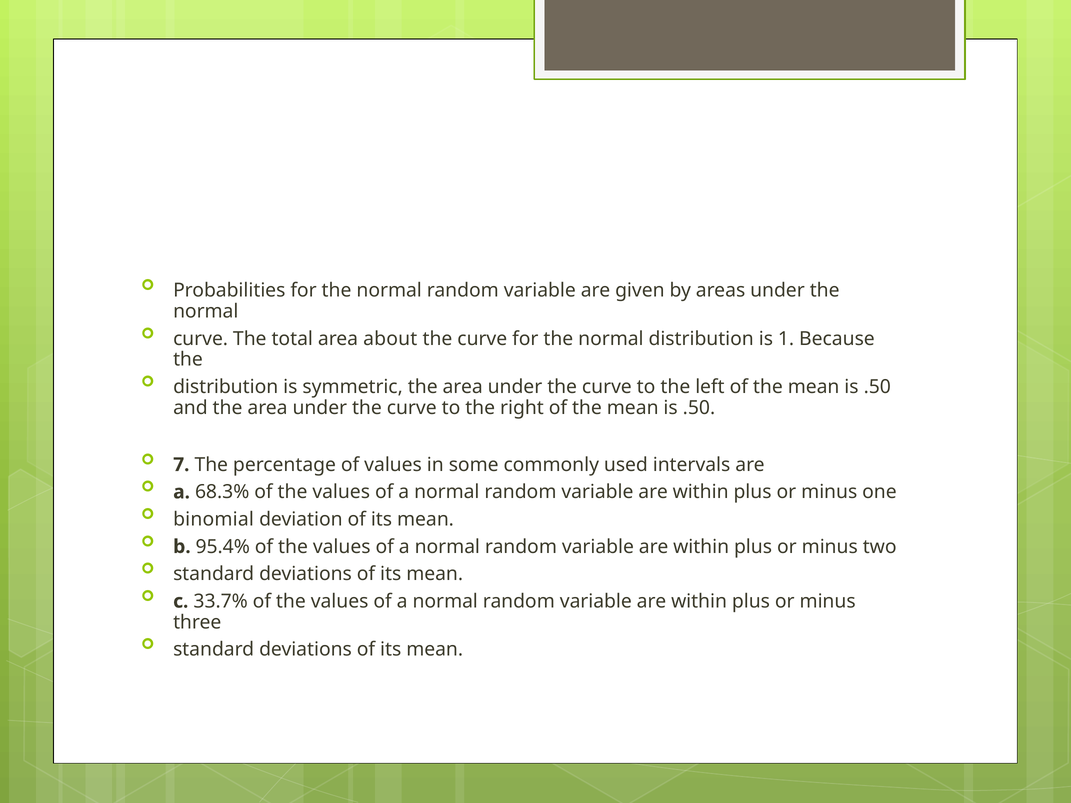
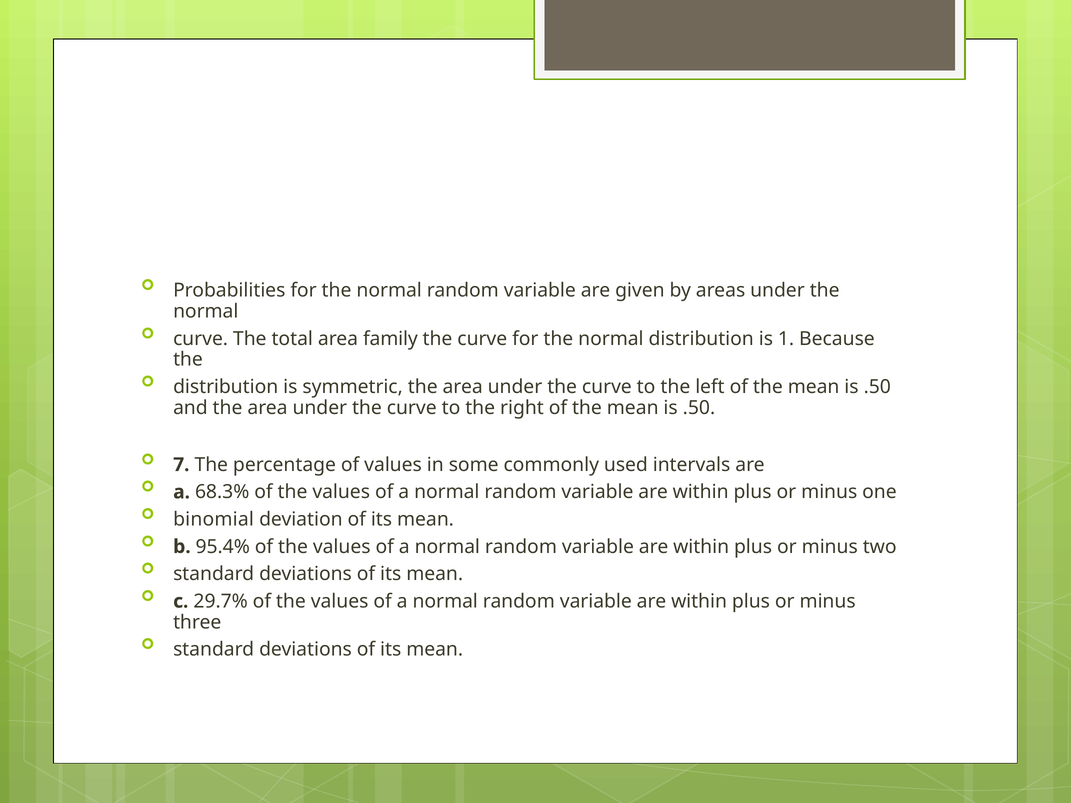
about: about -> family (390, 339)
33.7%: 33.7% -> 29.7% (221, 601)
